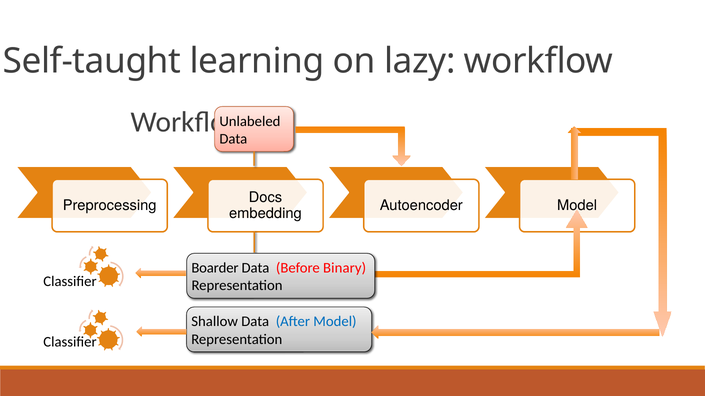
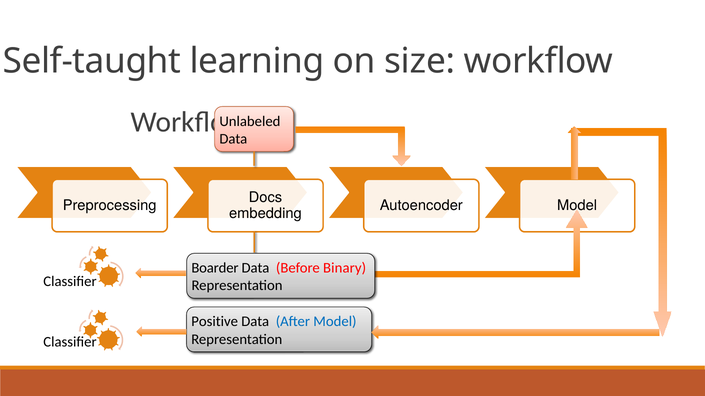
lazy: lazy -> size (420, 61)
Shallow: Shallow -> Positive (215, 322)
